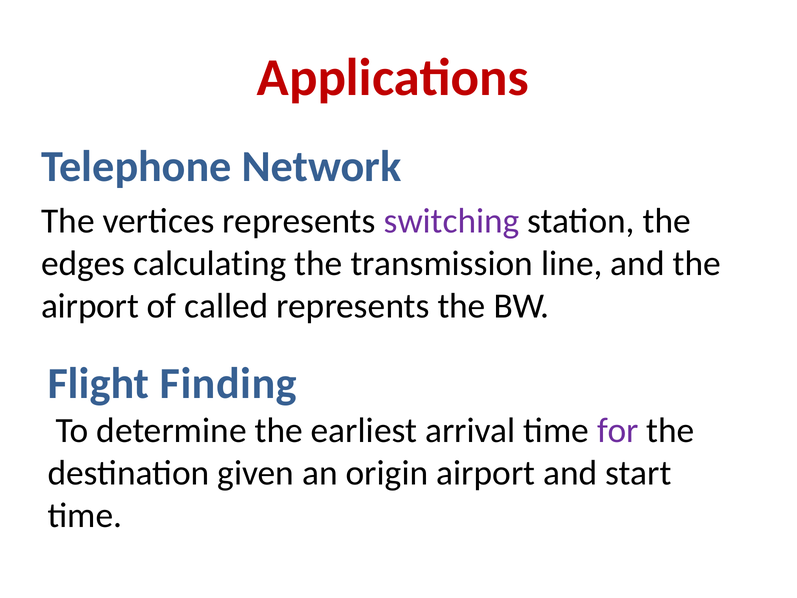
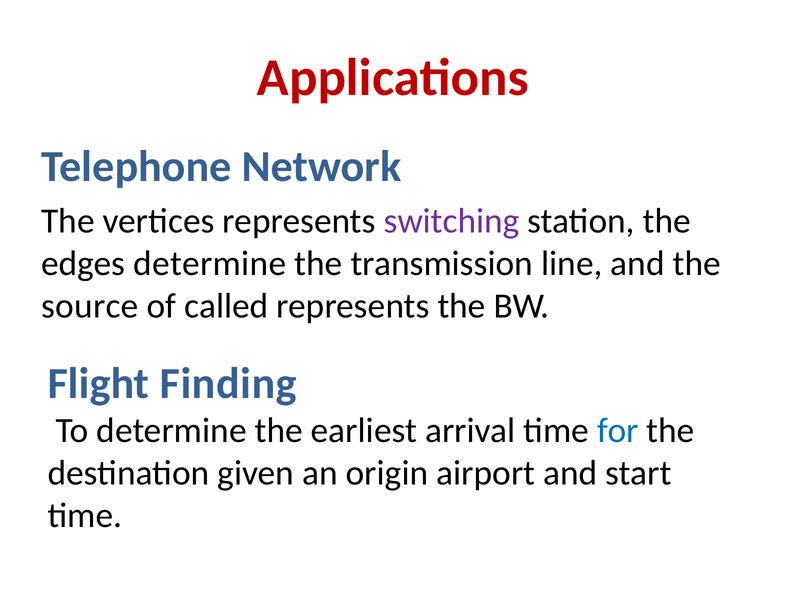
edges calculating: calculating -> determine (210, 263)
airport: airport -> source (90, 306)
for colour: purple -> blue (618, 431)
